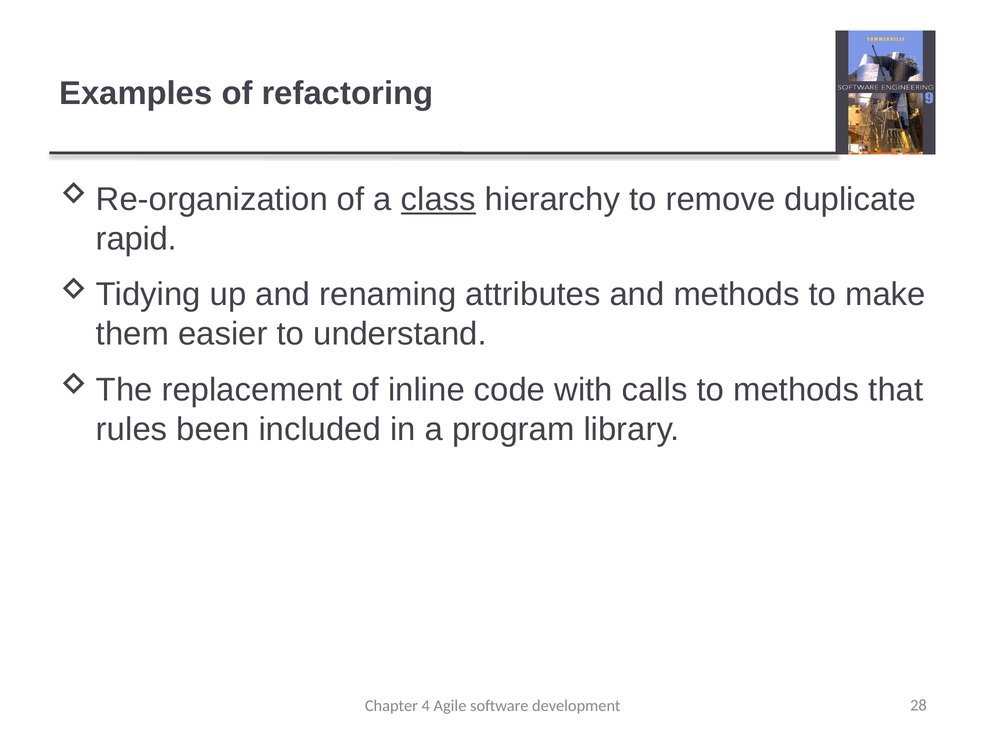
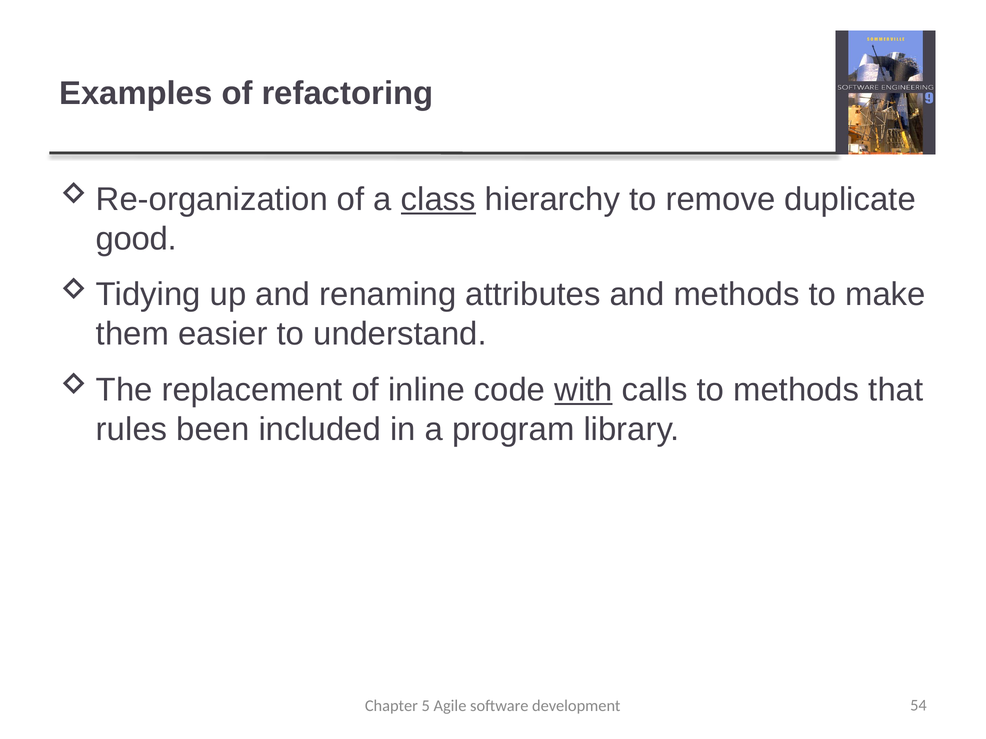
rapid: rapid -> good (136, 239)
with underline: none -> present (583, 390)
4: 4 -> 5 (426, 706)
28: 28 -> 54 (919, 706)
